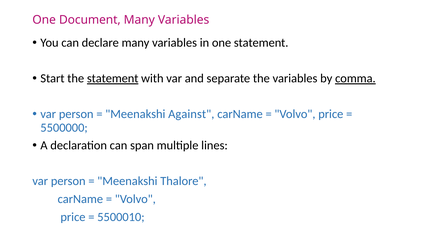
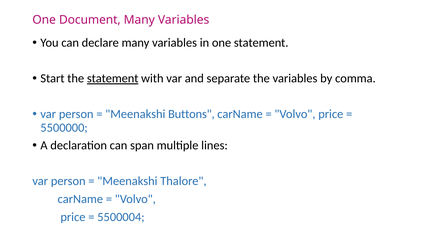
comma underline: present -> none (355, 78)
Against: Against -> Buttons (191, 114)
5500010: 5500010 -> 5500004 (121, 217)
